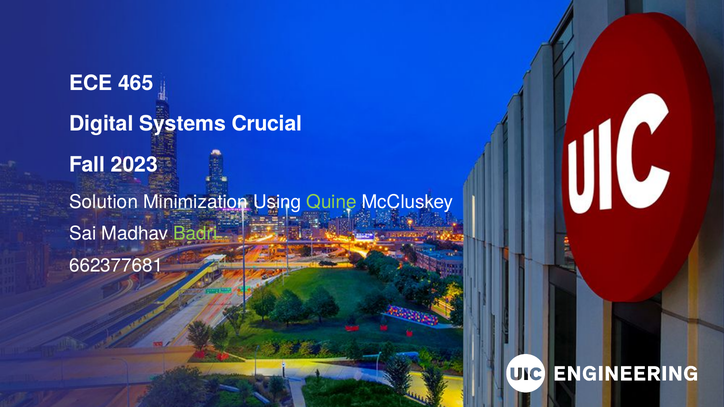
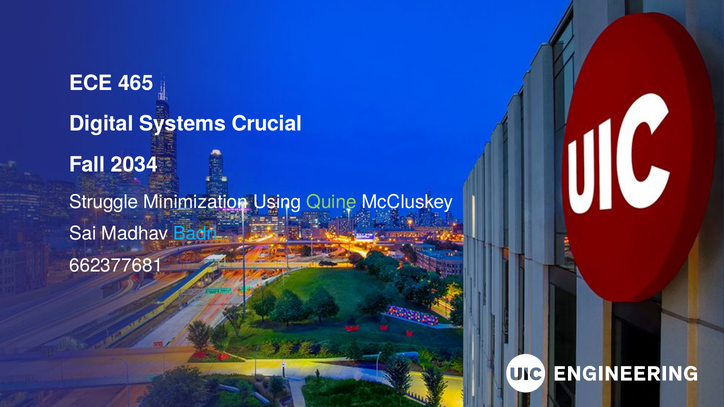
2023: 2023 -> 2034 (134, 165)
Solution: Solution -> Struggle (104, 202)
Badri colour: light green -> light blue (195, 234)
